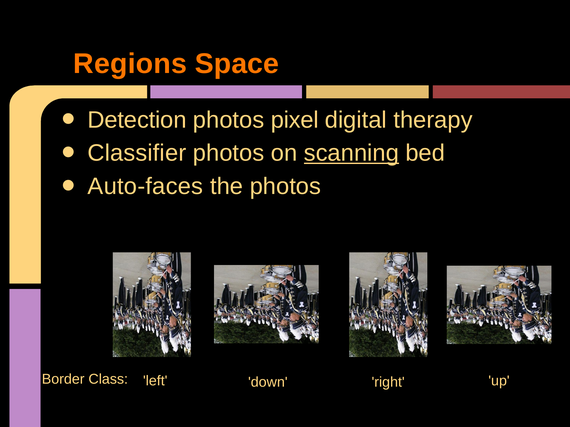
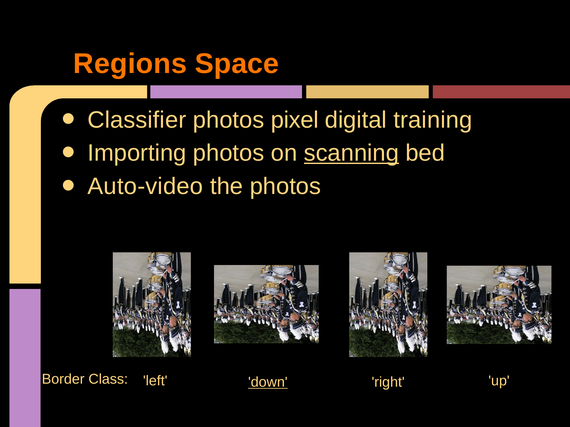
Detection: Detection -> Classifier (137, 120)
therapy: therapy -> training (433, 120)
Classifier: Classifier -> Importing (137, 153)
Auto-faces: Auto-faces -> Auto-video (145, 187)
down underline: none -> present (268, 383)
